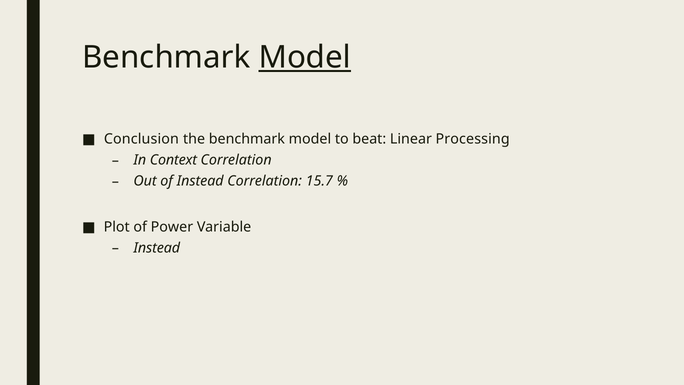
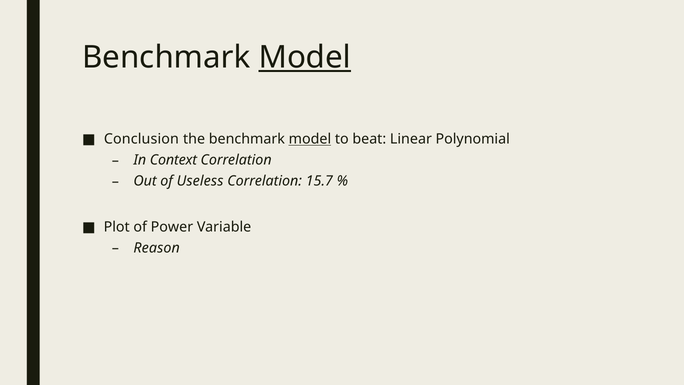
model underline: none -> present (310, 139)
Processing: Processing -> Polynomial (473, 139)
of Instead: Instead -> Useless (200, 181)
Instead: Instead -> Reason (157, 248)
